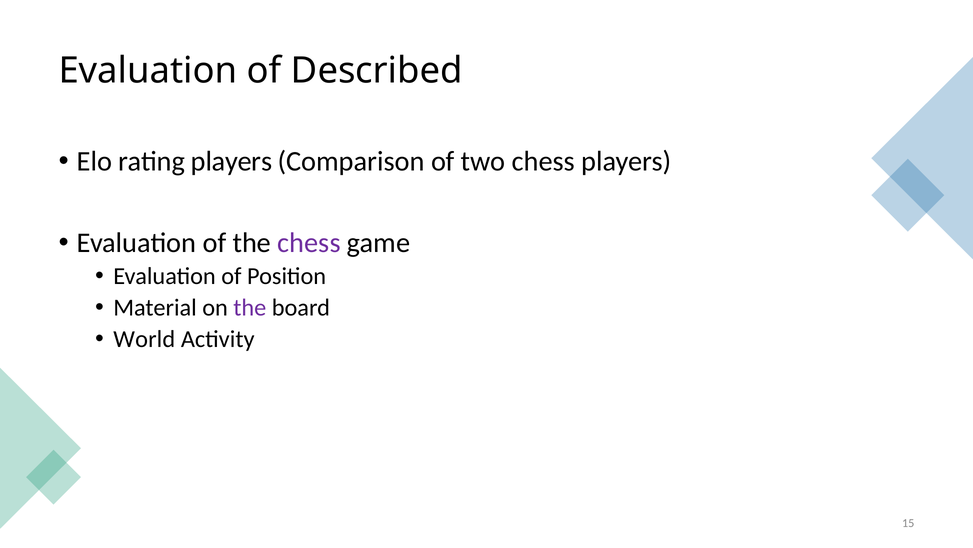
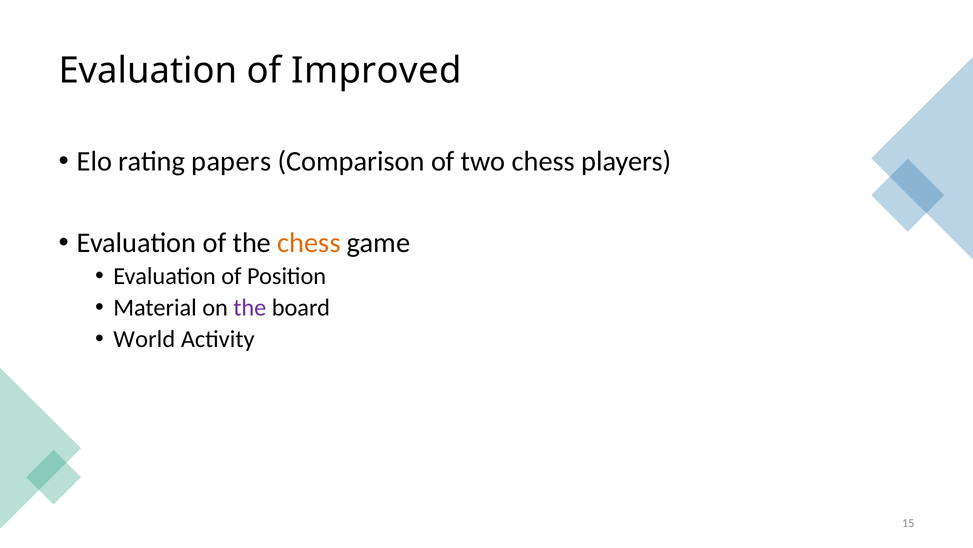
Described: Described -> Improved (377, 71)
rating players: players -> papers (231, 161)
chess colour: purple -> orange (309, 243)
